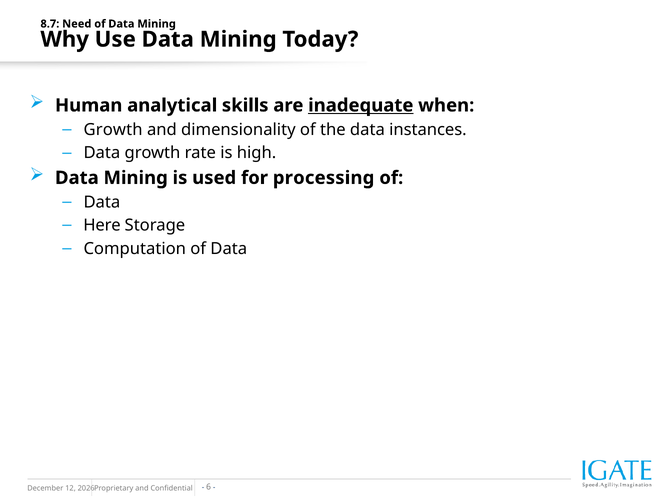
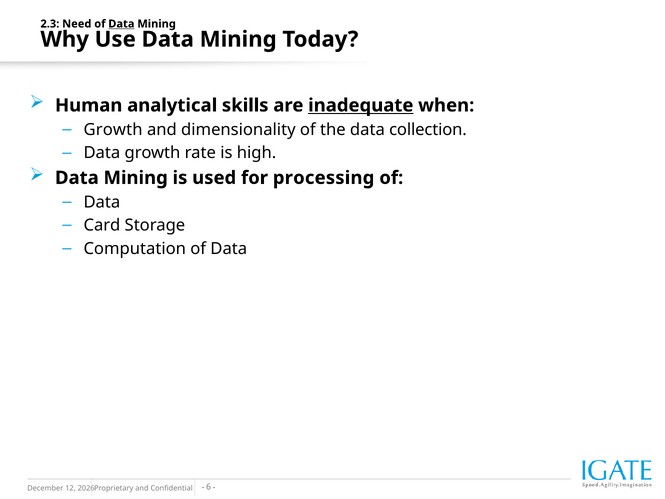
8.7: 8.7 -> 2.3 (50, 24)
Data underline: none -> present (121, 24)
instances: instances -> collection (428, 130)
Here: Here -> Card (102, 225)
